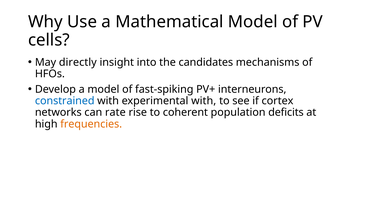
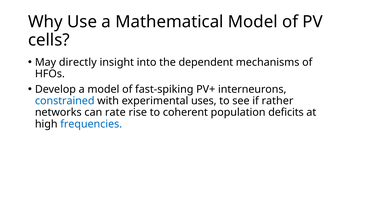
candidates: candidates -> dependent (206, 62)
experimental with: with -> uses (204, 101)
cortex: cortex -> rather (277, 101)
frequencies colour: orange -> blue (91, 124)
